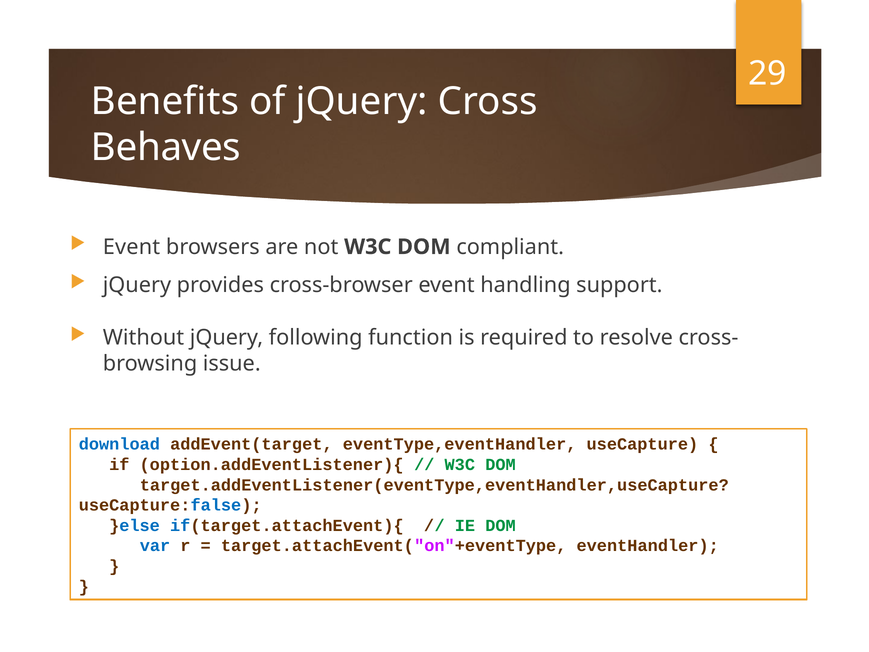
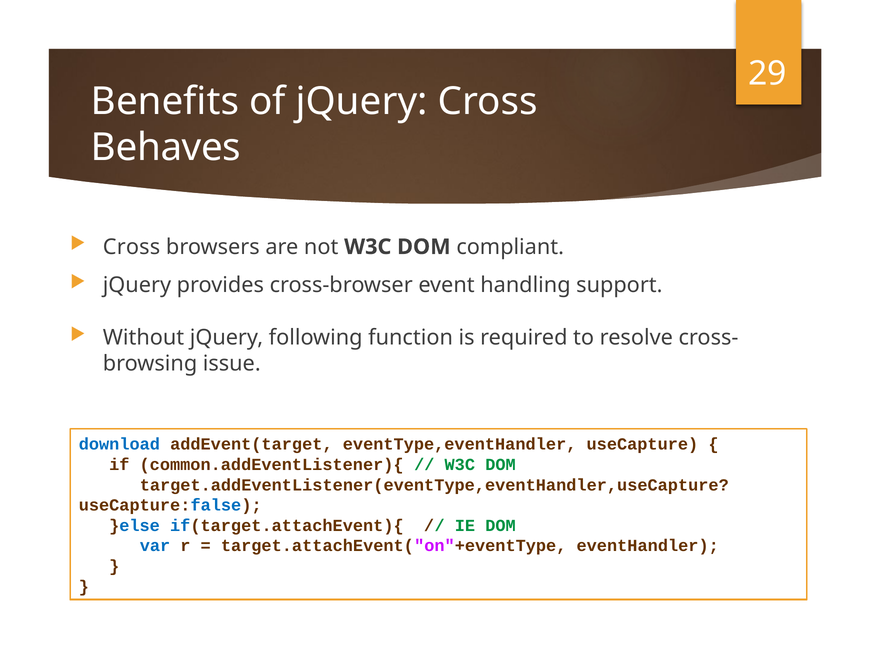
Event: Event -> Cross (132, 247)
option.addEventListener){: option.addEventListener){ -> common.addEventListener){ (272, 464)
